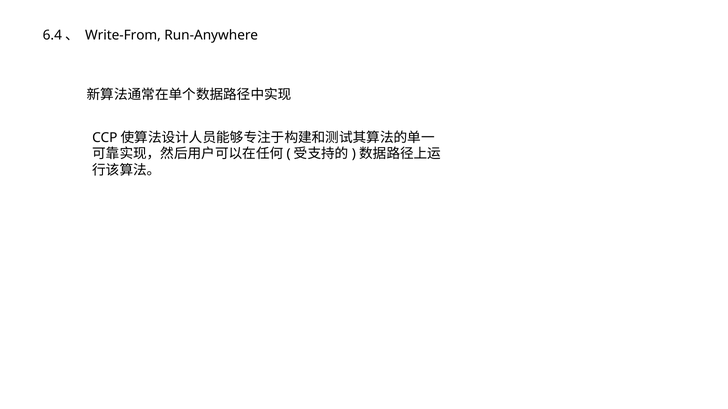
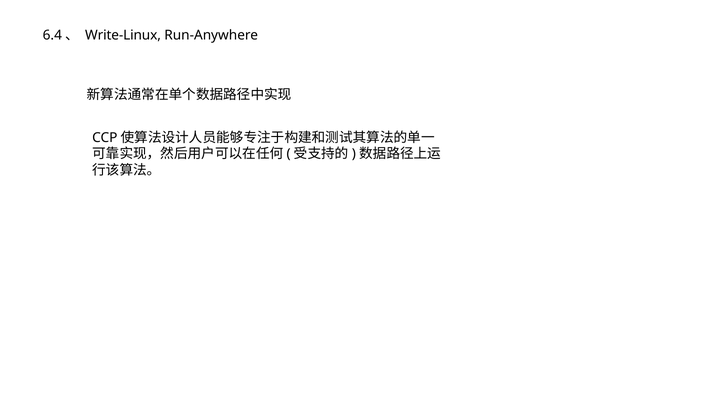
Write-From: Write-From -> Write-Linux (123, 35)
